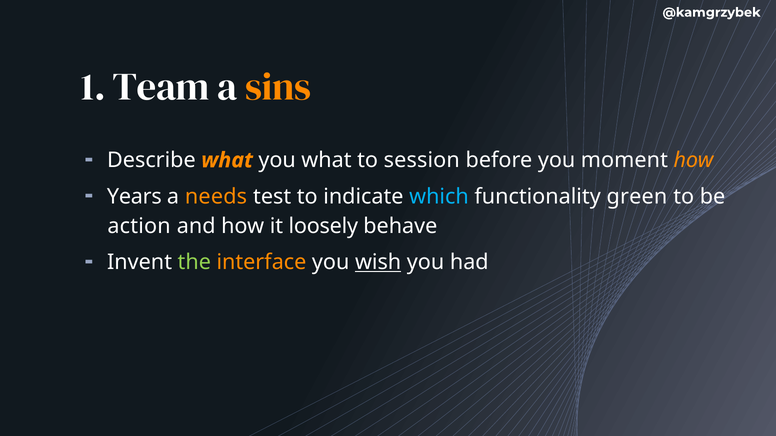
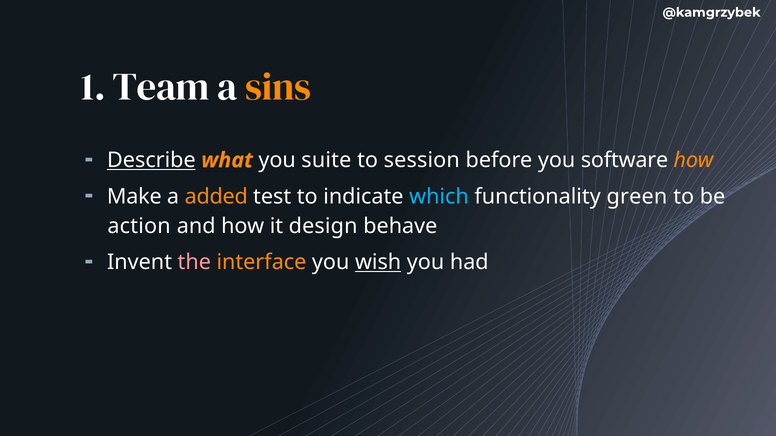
Describe underline: none -> present (151, 160)
you what: what -> suite (326, 160)
moment: moment -> software (625, 160)
Years: Years -> Make (134, 197)
needs: needs -> added (216, 197)
loosely: loosely -> design (323, 226)
the colour: light green -> pink (194, 263)
